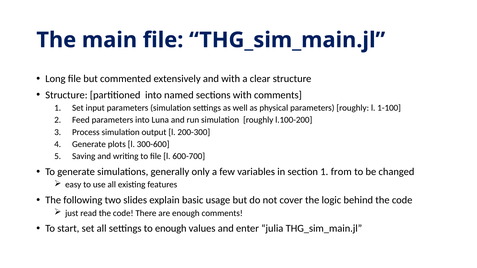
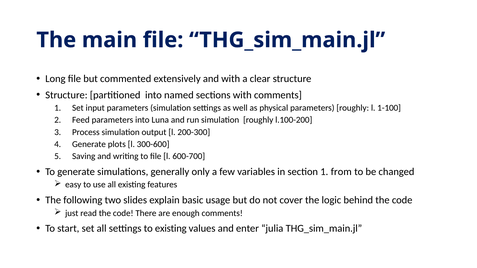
to enough: enough -> existing (171, 229)
